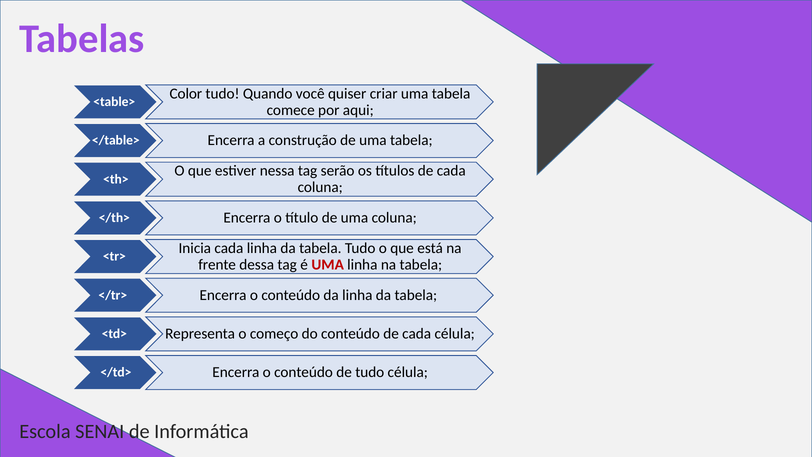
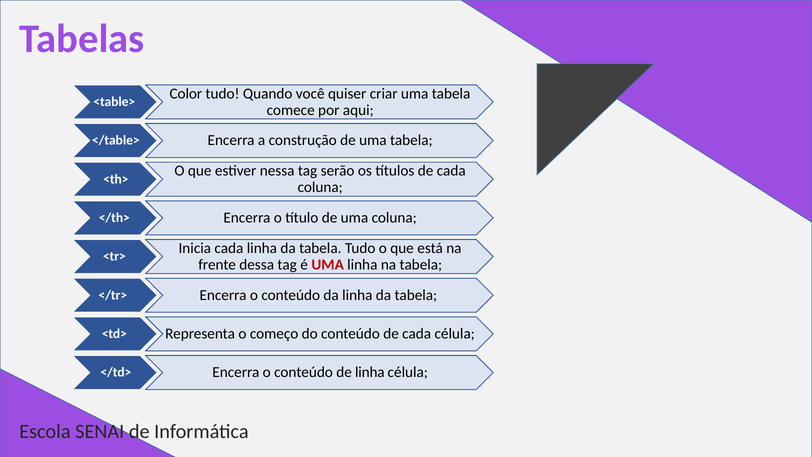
de tudo: tudo -> linha (370, 372)
